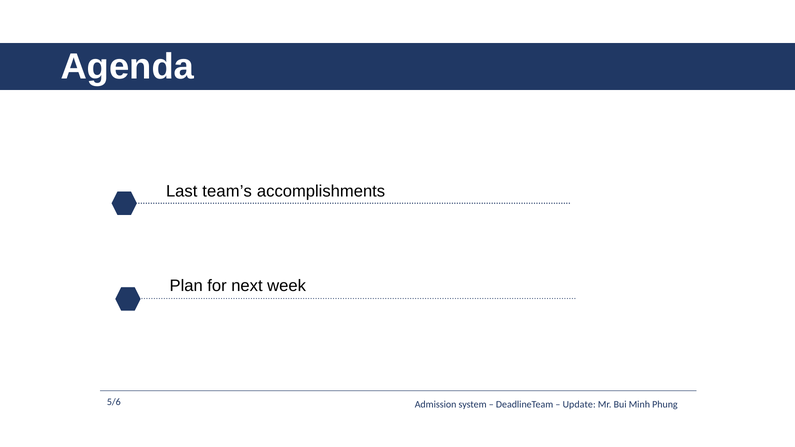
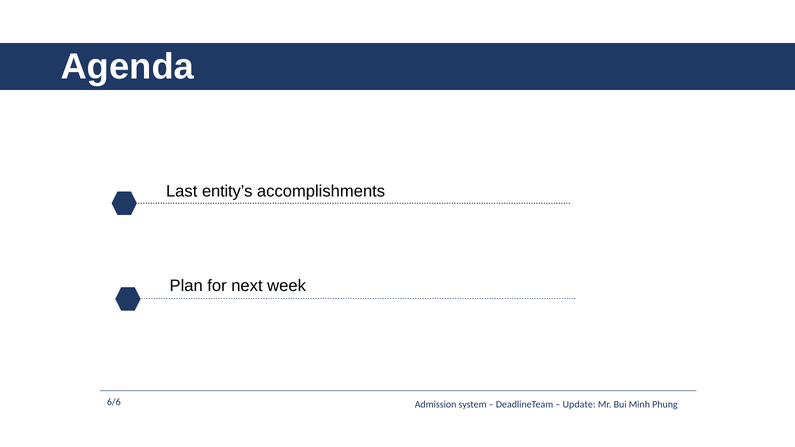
team’s: team’s -> entity’s (227, 191)
5/6: 5/6 -> 6/6 (114, 402)
